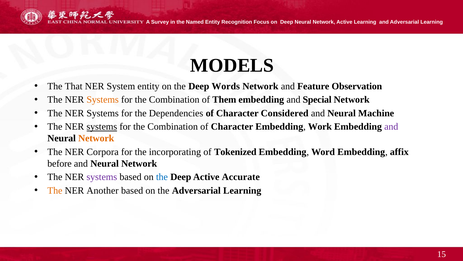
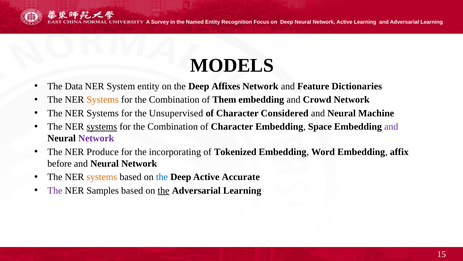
That: That -> Data (74, 86)
Words: Words -> Affixes (226, 86)
Observation: Observation -> Dictionaries (357, 86)
Special: Special -> Crowd (317, 99)
Dependencies: Dependencies -> Unsupervised (176, 113)
Work: Work -> Space (320, 126)
Network colour: orange -> purple (96, 138)
Corpora: Corpora -> Produce (103, 152)
systems colour: purple -> orange (102, 177)
The colour: orange -> purple (55, 190)
Another: Another -> Samples (103, 190)
the underline: none -> present (163, 190)
